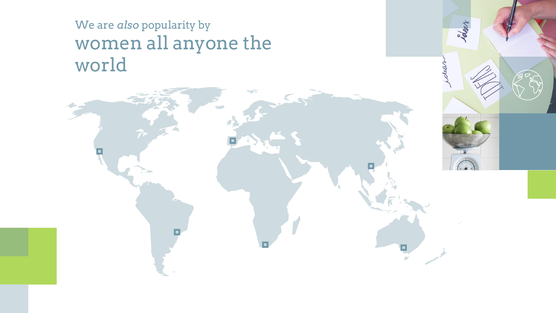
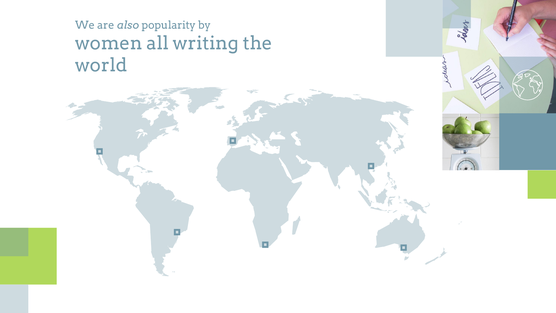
anyone: anyone -> writing (206, 43)
